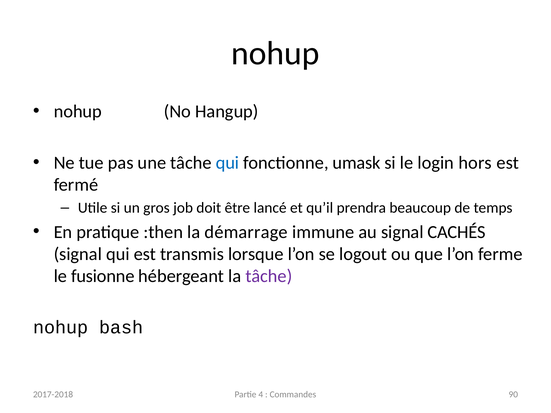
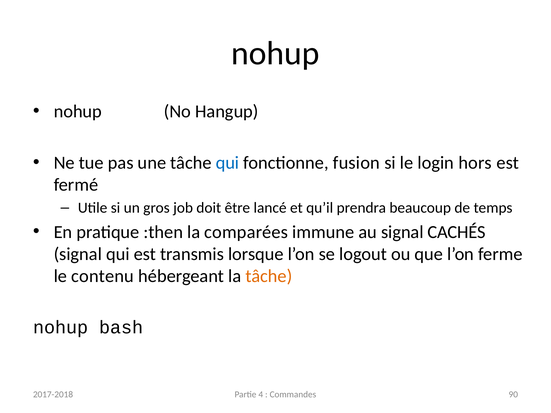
umask: umask -> fusion (356, 163)
démarrage: démarrage -> comparées (246, 232)
fusionne: fusionne -> contenu (103, 276)
tâche colour: purple -> orange (269, 276)
